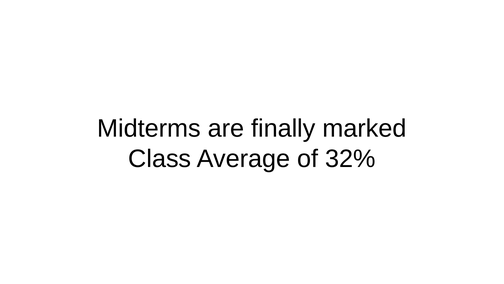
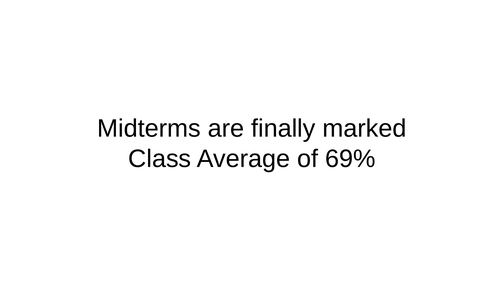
32%: 32% -> 69% (350, 159)
